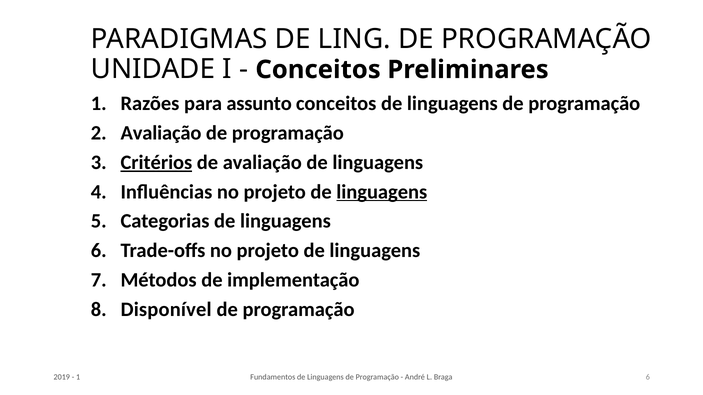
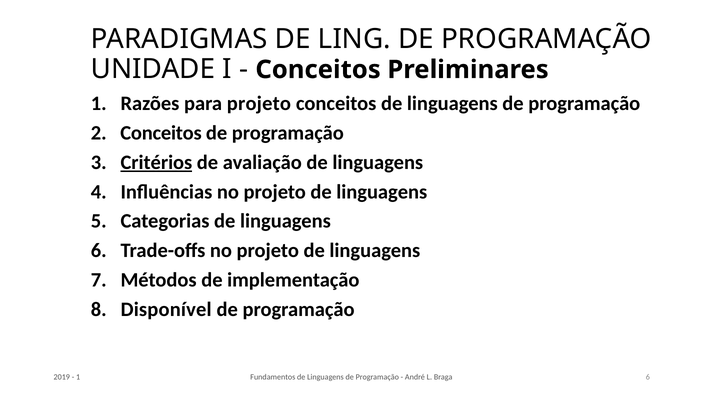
para assunto: assunto -> projeto (259, 104)
Avaliação: Avaliação -> Conceitos (161, 133)
linguagens underline: present -> none (382, 192)
